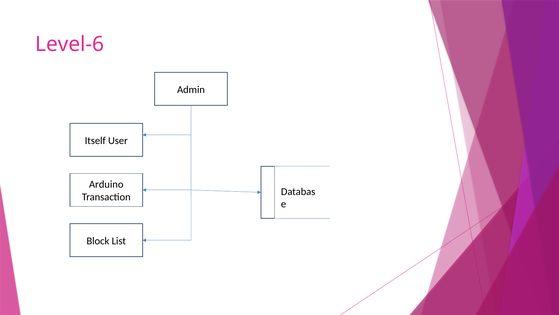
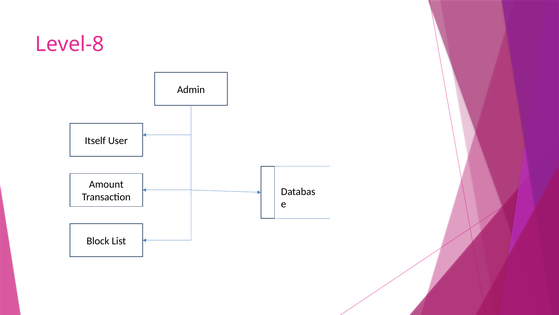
Level-6: Level-6 -> Level-8 (70, 44)
Arduino: Arduino -> Amount (106, 184)
